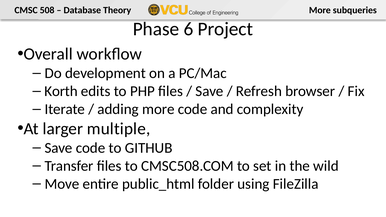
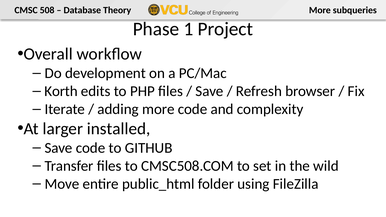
6: 6 -> 1 (188, 29)
multiple: multiple -> installed (119, 129)
